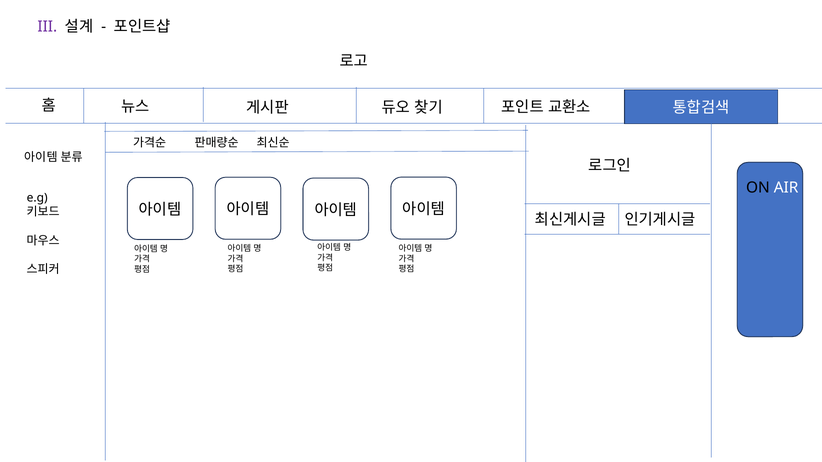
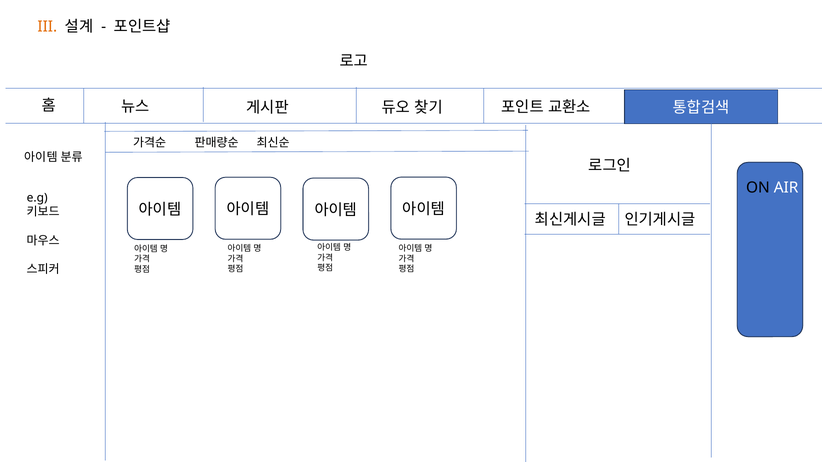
III colour: purple -> orange (47, 27)
